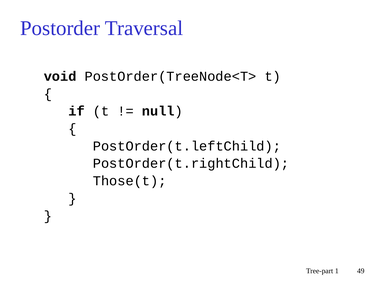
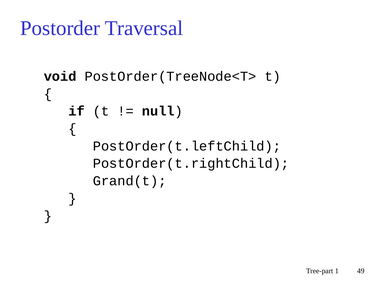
Those(t: Those(t -> Grand(t (130, 181)
